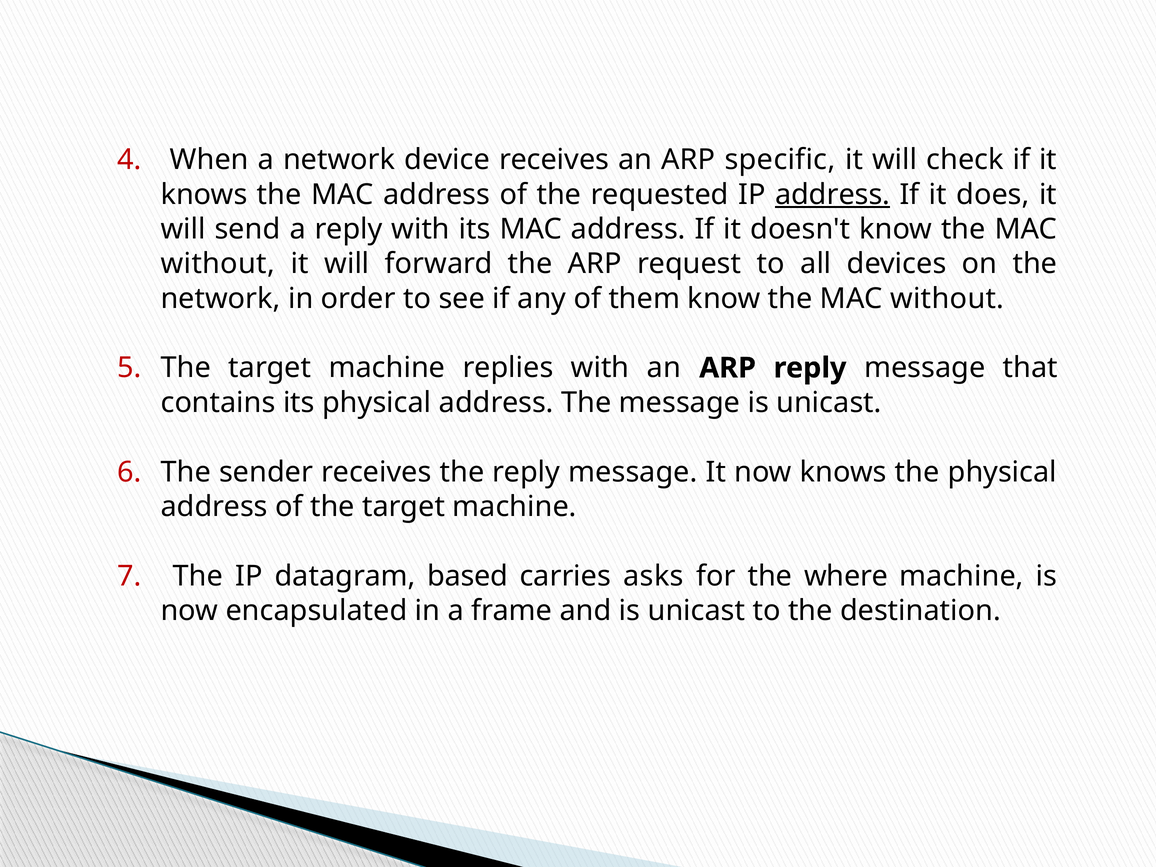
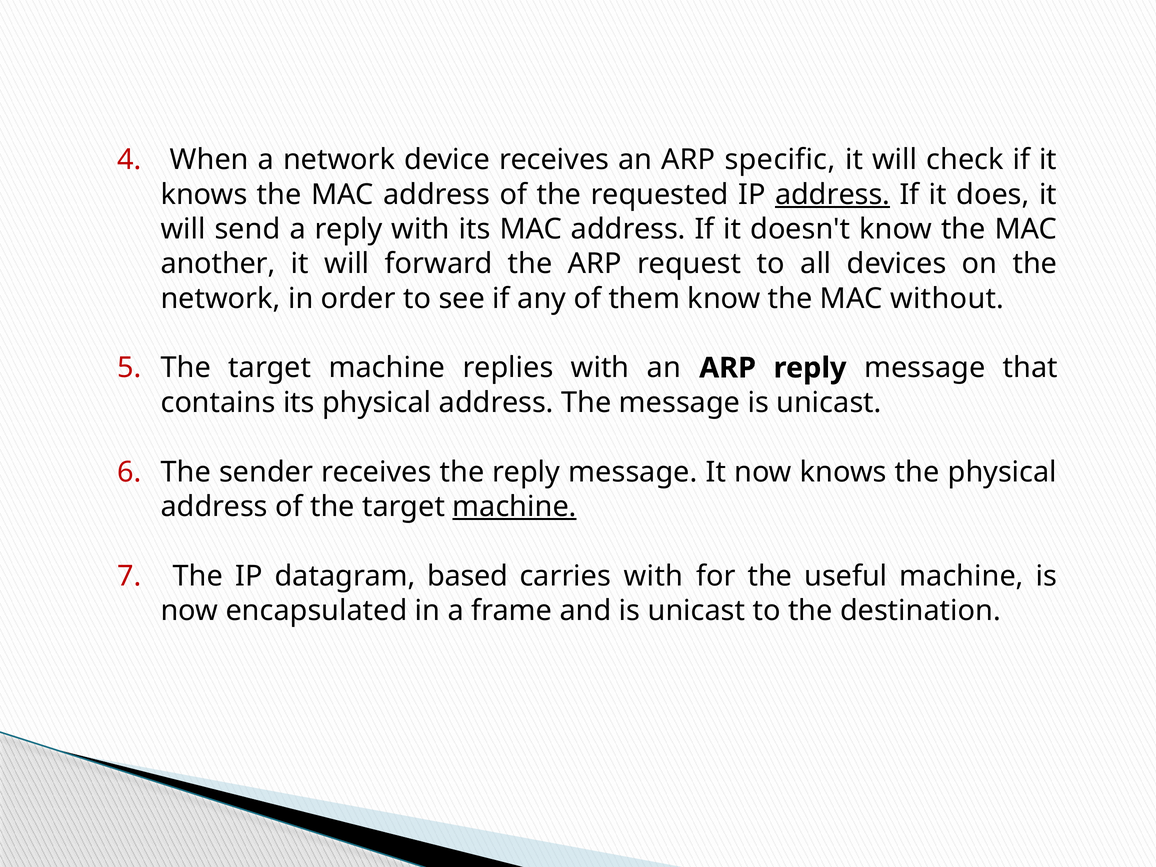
without: without -> another (218, 264)
machine underline: none -> present (515, 507)
carries asks: asks -> with (653, 576)
where: where -> useful (846, 576)
